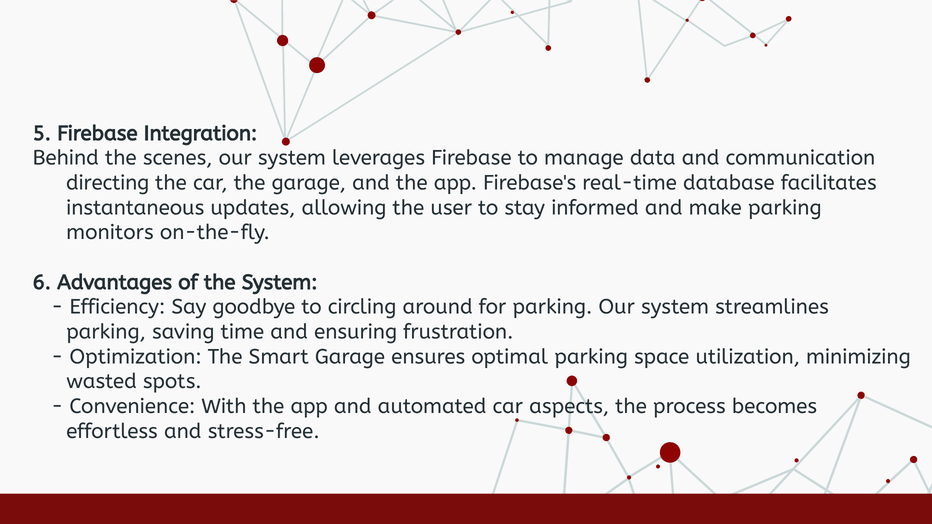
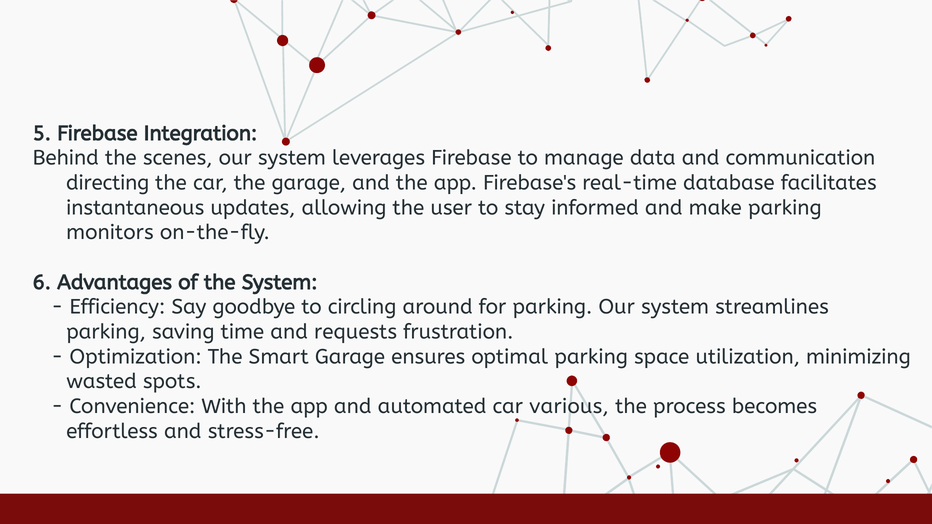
ensuring: ensuring -> requests (356, 332)
aspects: aspects -> various (569, 407)
